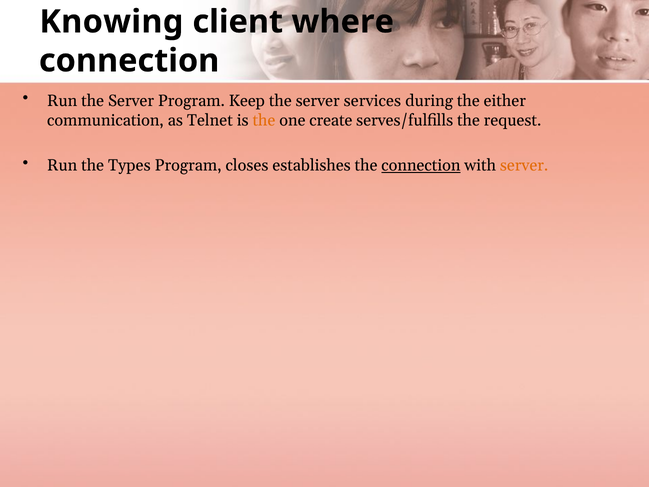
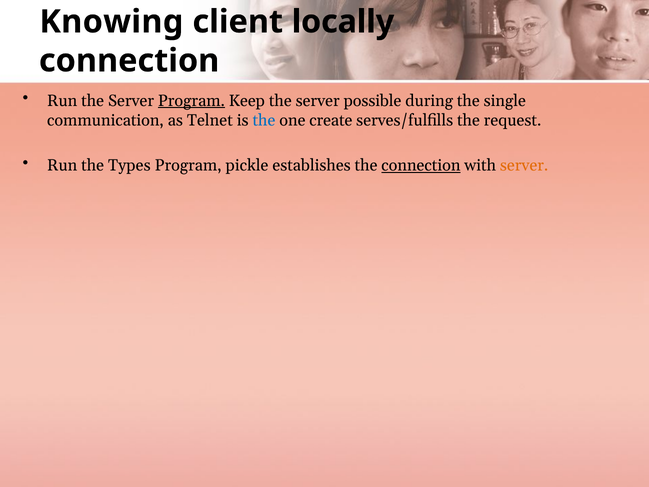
where: where -> locally (343, 22)
Program underline: none -> present (191, 101)
services: services -> possible (372, 101)
either: either -> single (505, 101)
the colour: orange -> blue (264, 120)
closes: closes -> pickle (247, 166)
